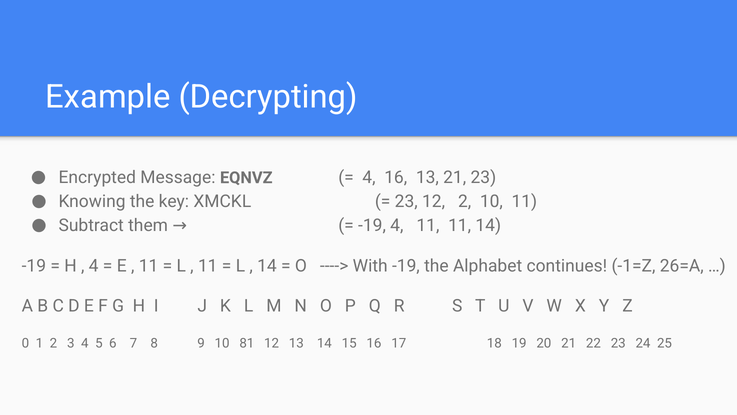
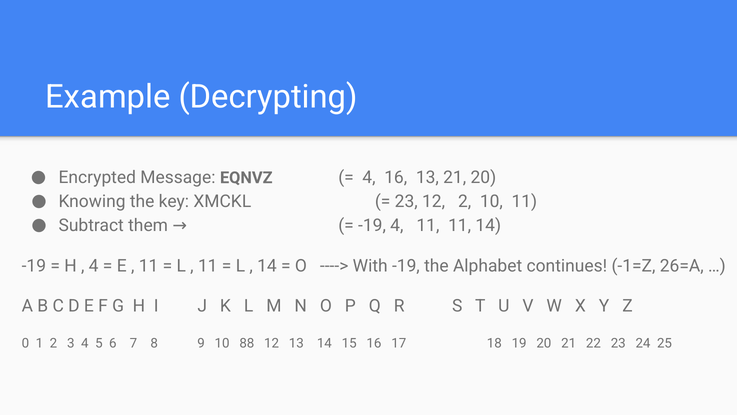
21 23: 23 -> 20 (483, 177)
81: 81 -> 88 (247, 343)
